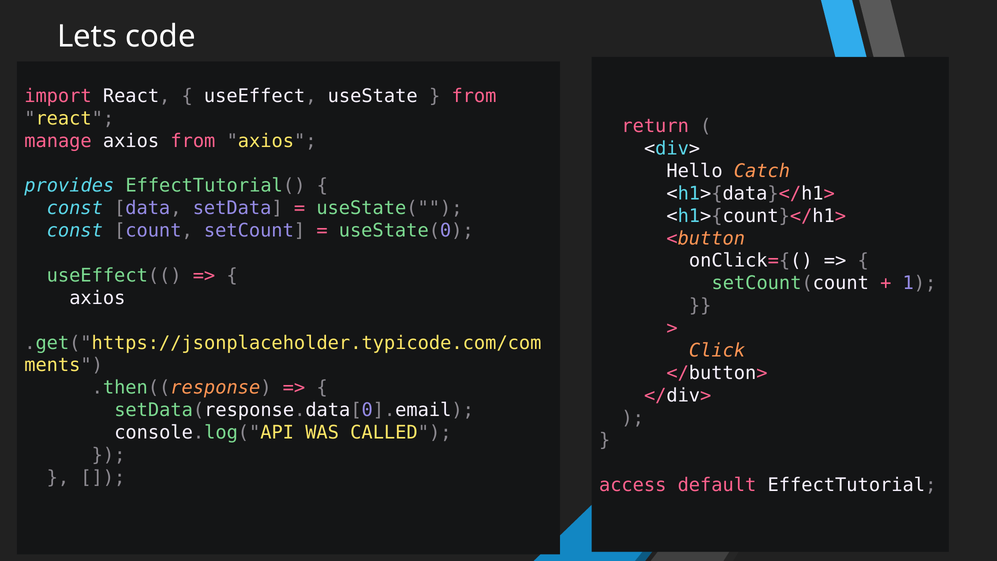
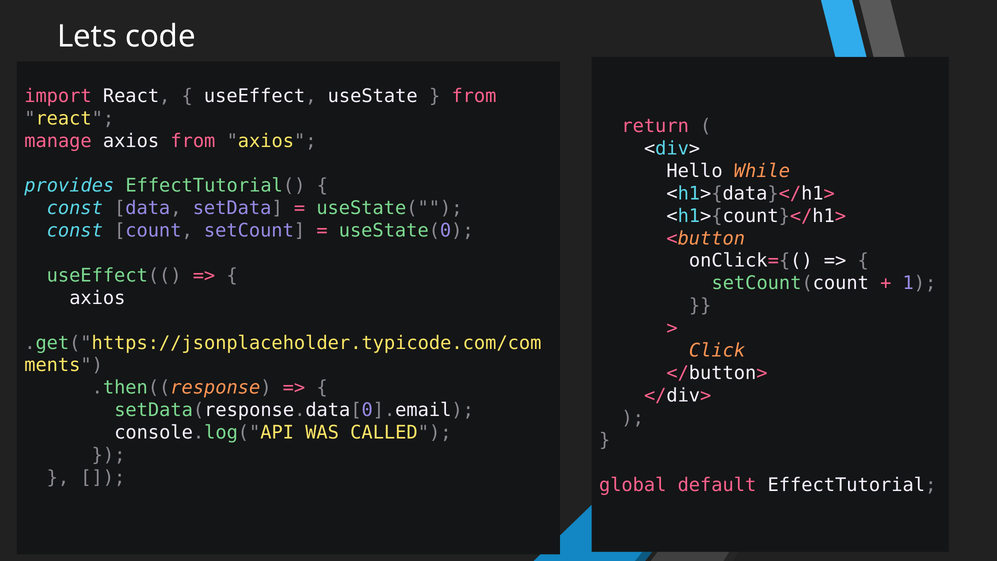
Catch: Catch -> While (762, 171)
access: access -> global (633, 485)
